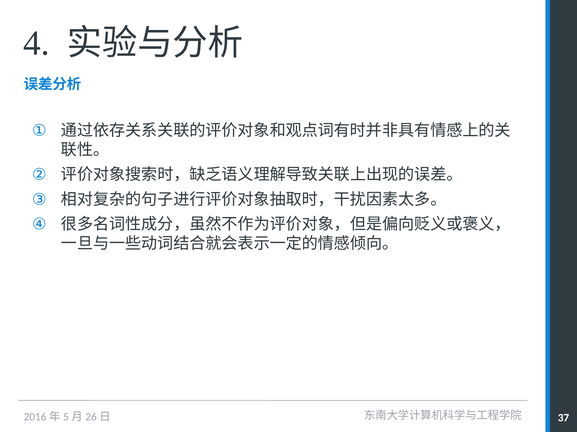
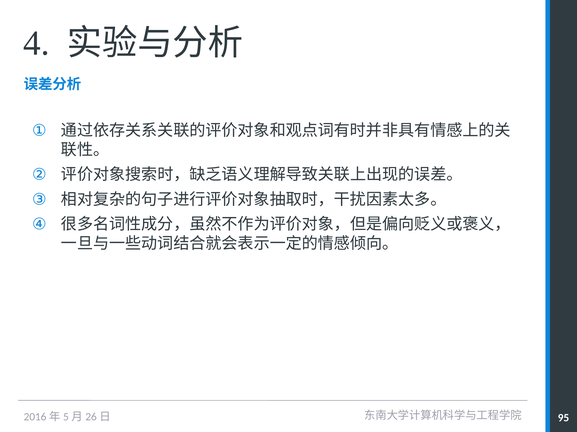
37: 37 -> 95 (563, 419)
